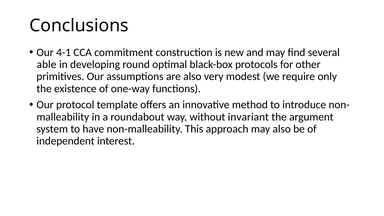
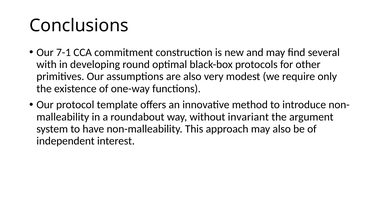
4-1: 4-1 -> 7-1 (64, 52)
able: able -> with (47, 64)
